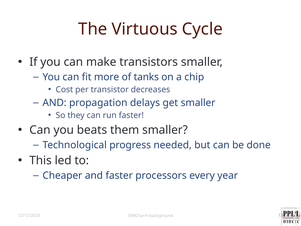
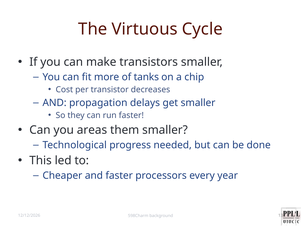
beats: beats -> areas (92, 130)
